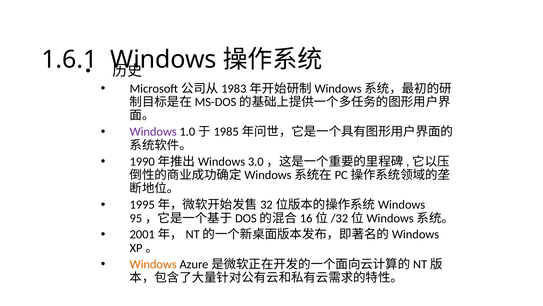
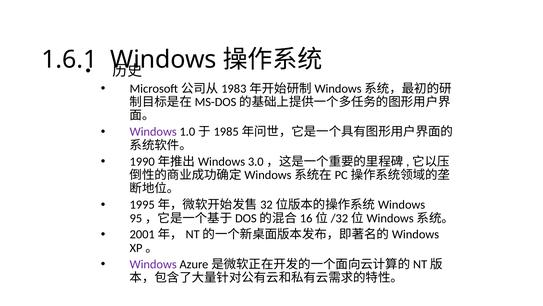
Windows colour: orange -> purple (153, 264)
